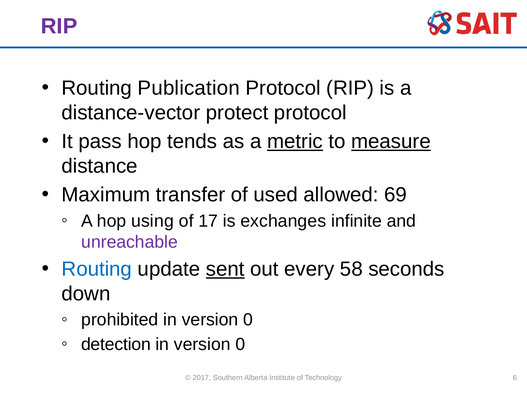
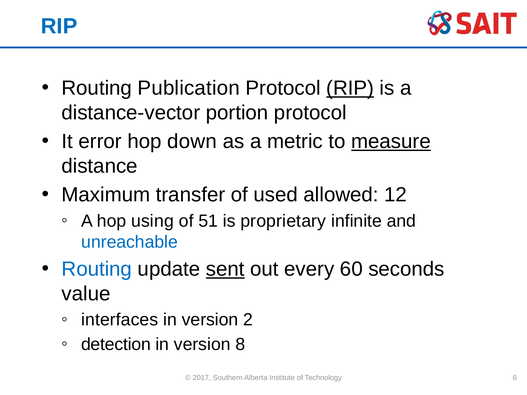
RIP colour: purple -> blue (59, 26)
RIP underline: none -> present (350, 88)
protect: protect -> portion (237, 113)
pass: pass -> error (100, 142)
tends: tends -> down (192, 142)
metric underline: present -> none (295, 142)
69: 69 -> 12 (396, 195)
17: 17 -> 51 (208, 221)
exchanges: exchanges -> proprietary (283, 221)
unreachable colour: purple -> blue (130, 242)
58: 58 -> 60 (351, 269)
down: down -> value (86, 294)
prohibited: prohibited -> interfaces (120, 320)
0: 0 -> 2 (248, 320)
0: 0 -> 8 (240, 345)
